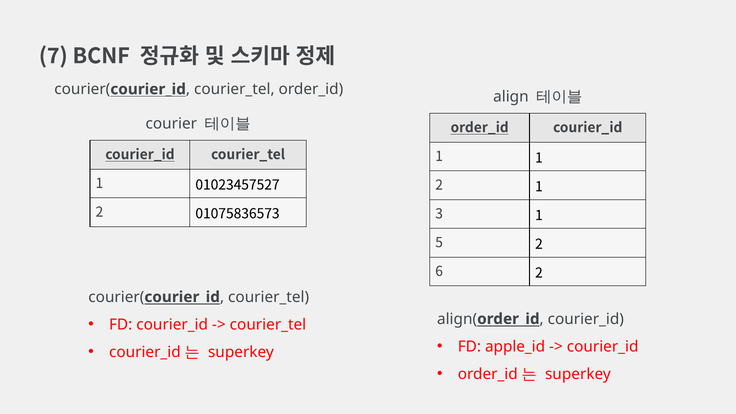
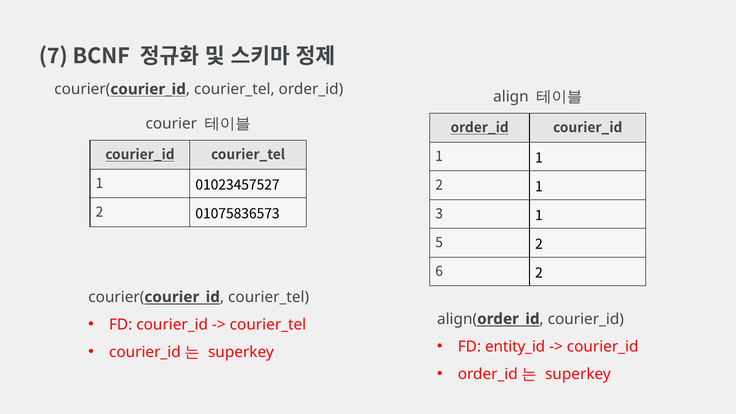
apple_id: apple_id -> entity_id (515, 347)
